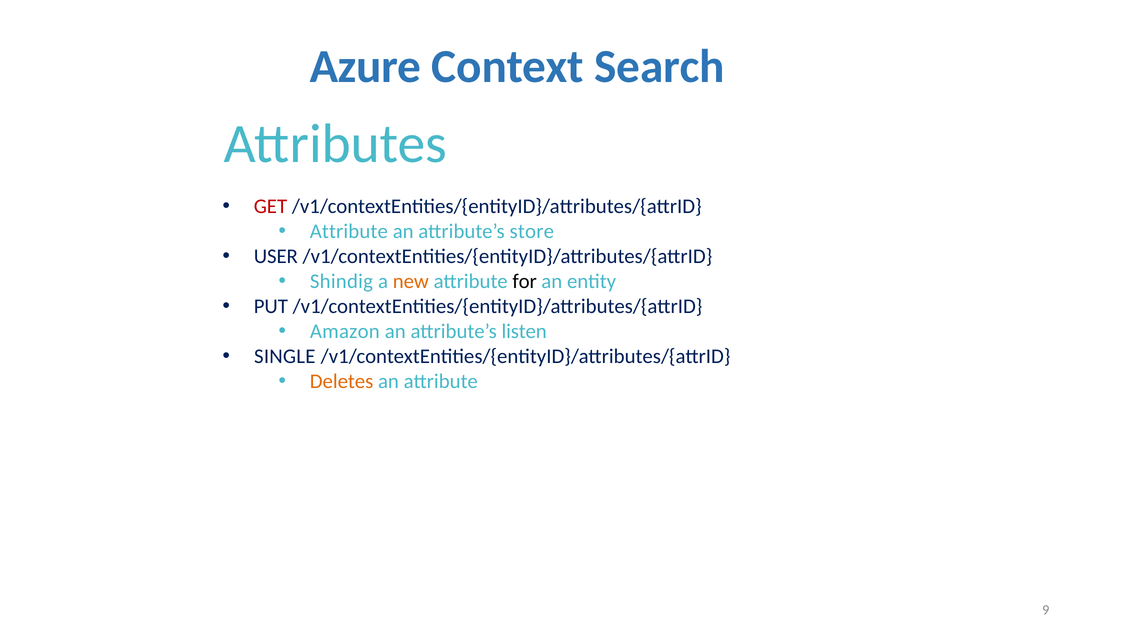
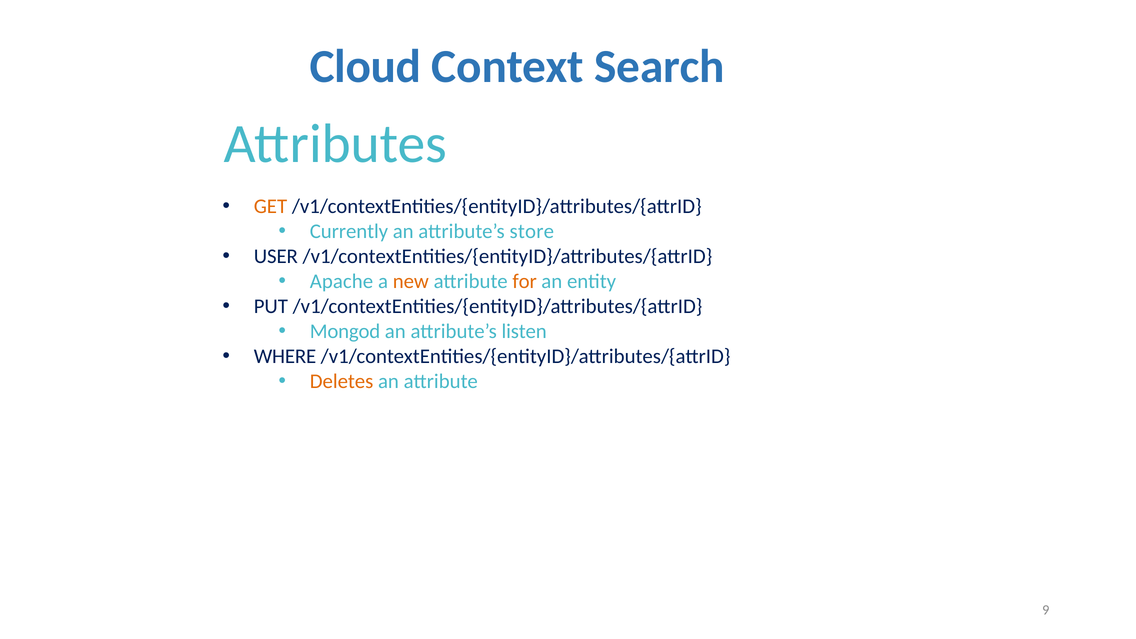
Azure: Azure -> Cloud (365, 67)
GET colour: red -> orange (270, 207)
Attribute: Attribute -> Currently (349, 232)
Shindig: Shindig -> Apache (342, 282)
for colour: black -> orange (525, 282)
Amazon: Amazon -> Mongod (345, 332)
SINGLE: SINGLE -> WHERE (285, 357)
